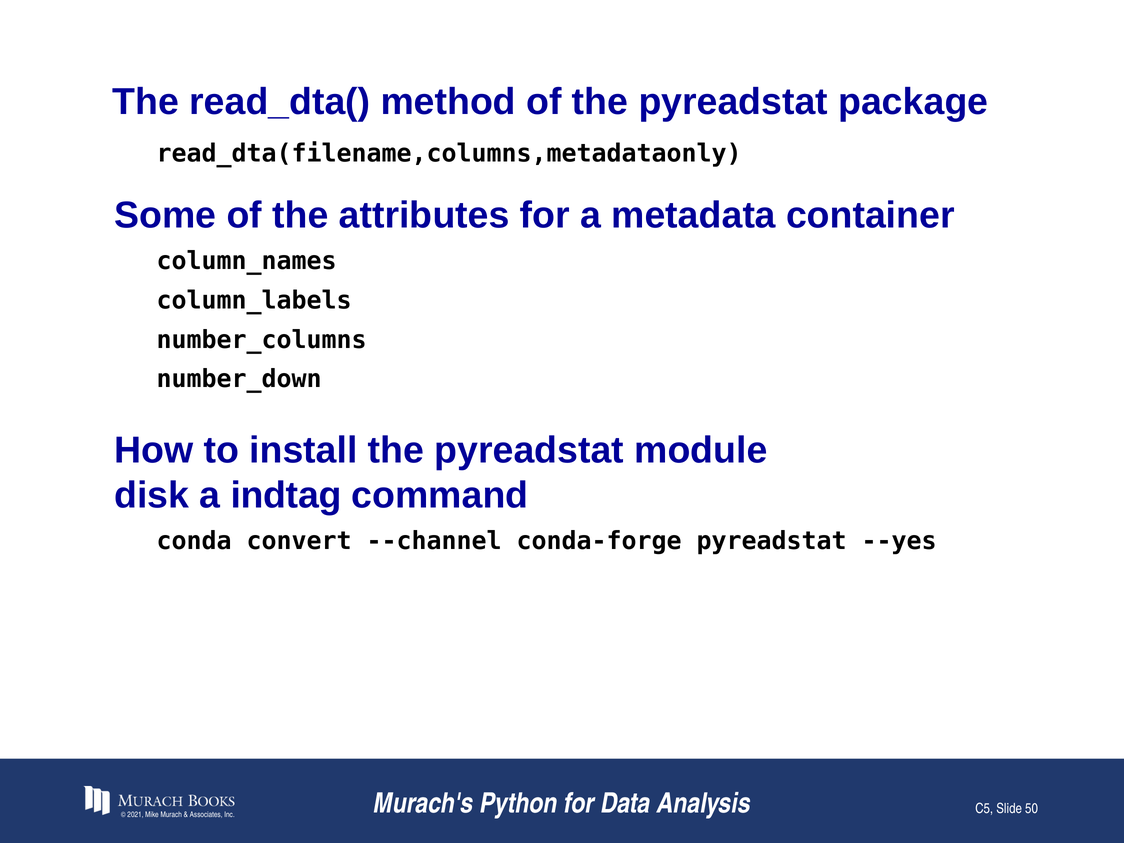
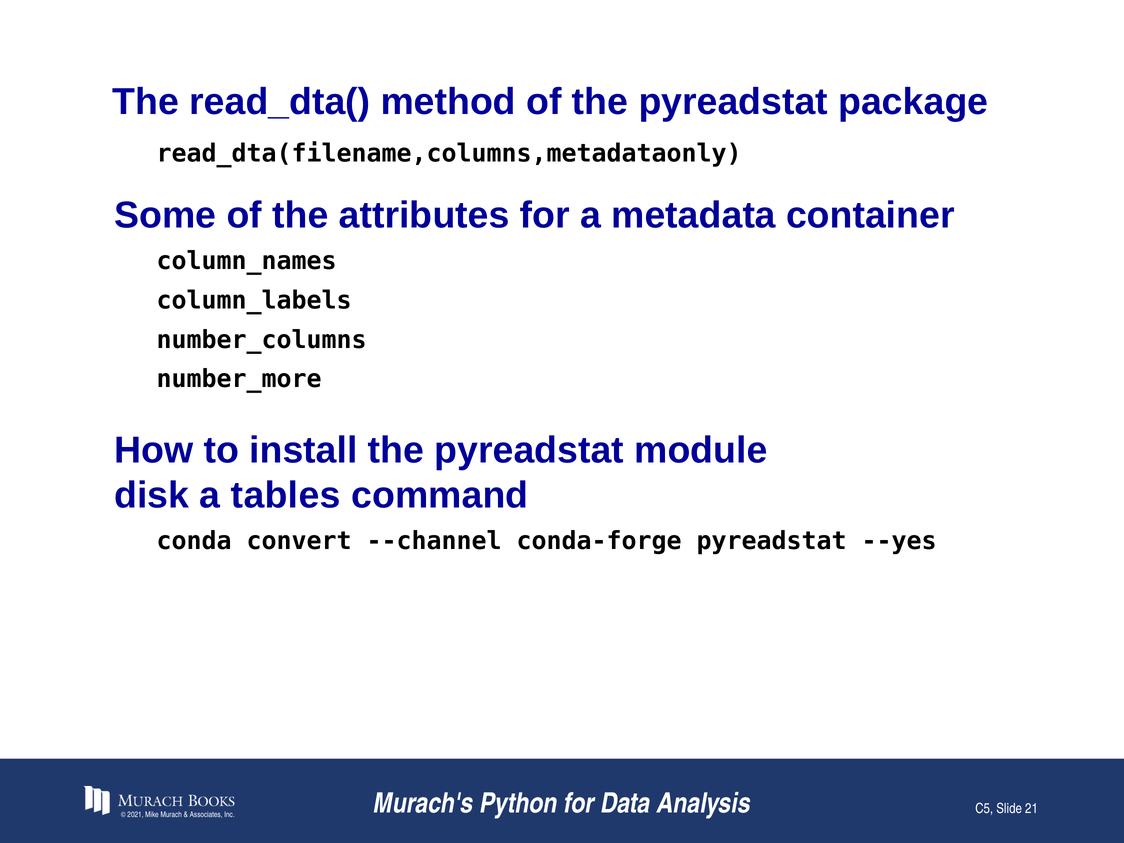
number_down: number_down -> number_more (239, 379)
indtag: indtag -> tables (286, 495)
50: 50 -> 21 (1032, 809)
